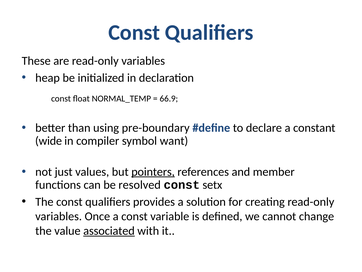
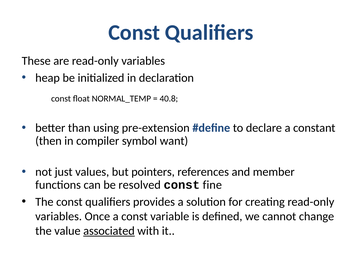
66.9: 66.9 -> 40.8 (169, 98)
pre-boundary: pre-boundary -> pre-extension (156, 128)
wide: wide -> then (48, 141)
pointers underline: present -> none (153, 171)
setx: setx -> fine (212, 184)
